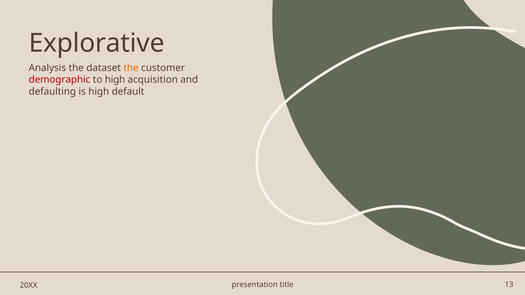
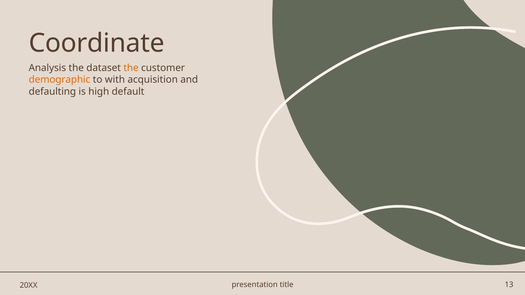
Explorative: Explorative -> Coordinate (97, 43)
demographic colour: red -> orange (60, 80)
to high: high -> with (115, 80)
